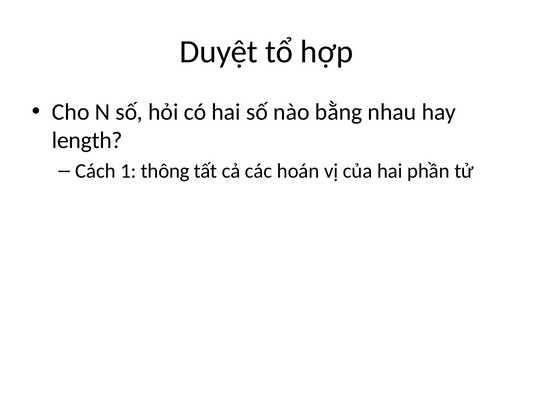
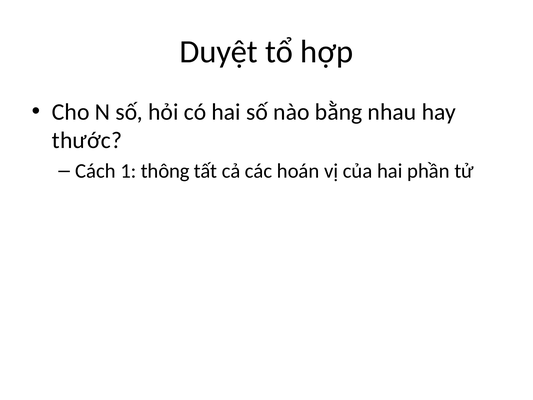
length: length -> thước (87, 140)
